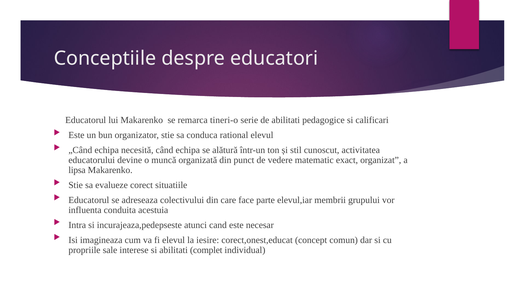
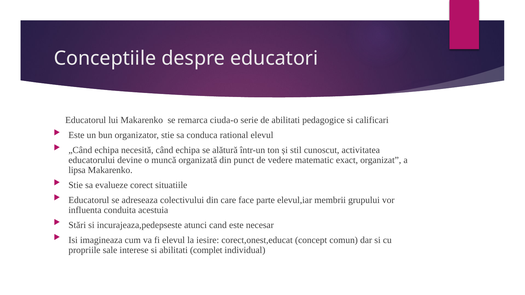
tineri-o: tineri-o -> ciuda-o (224, 120)
Intra: Intra -> Stări (77, 225)
